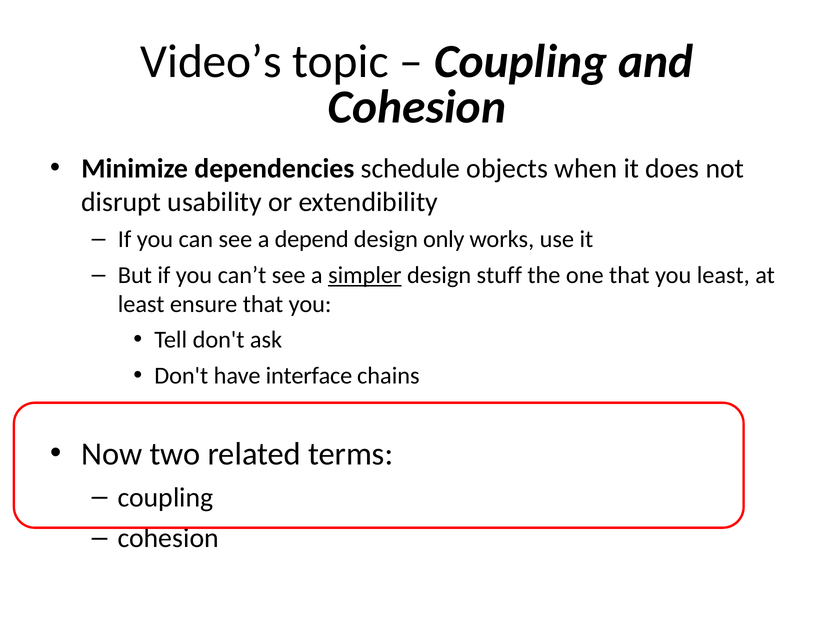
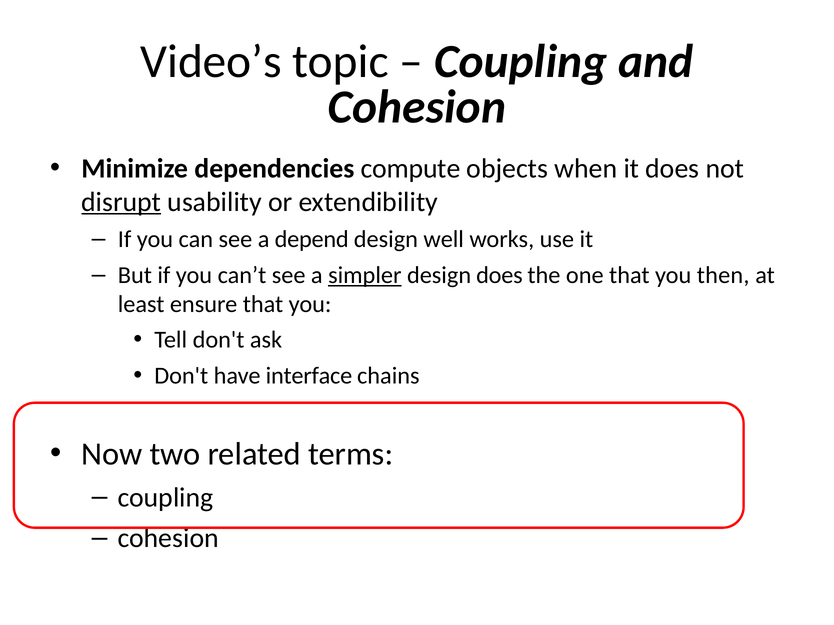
schedule: schedule -> compute (411, 169)
disrupt underline: none -> present (121, 202)
only: only -> well (444, 240)
design stuff: stuff -> does (499, 275)
you least: least -> then (723, 275)
